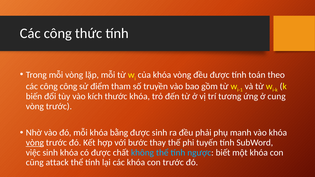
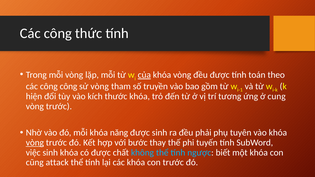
của underline: none -> present (144, 75)
sử điểm: điểm -> vòng (100, 86)
biến: biến -> hiện (34, 97)
bằng: bằng -> năng (119, 133)
manh: manh -> tuyên (241, 133)
